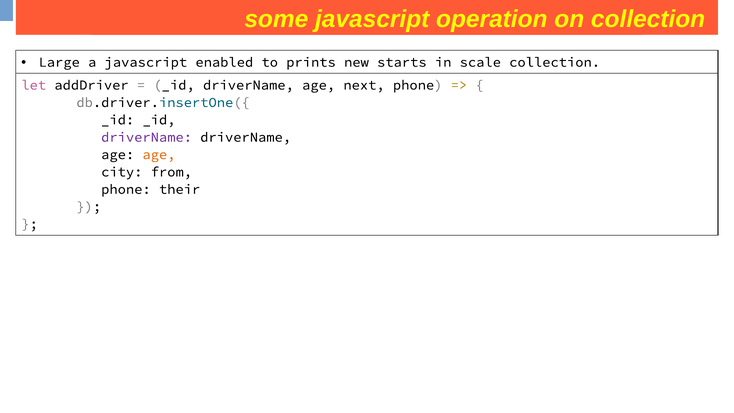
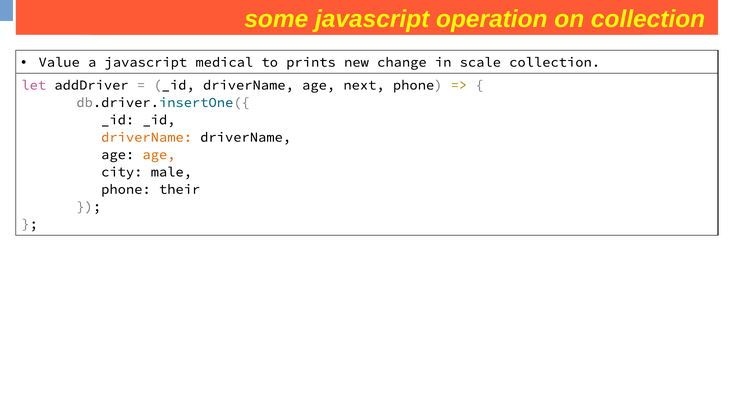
Large: Large -> Value (59, 62)
enabled: enabled -> medical (224, 62)
starts: starts -> change (402, 62)
driverName colour: purple -> orange (147, 137)
from: from -> male (171, 172)
